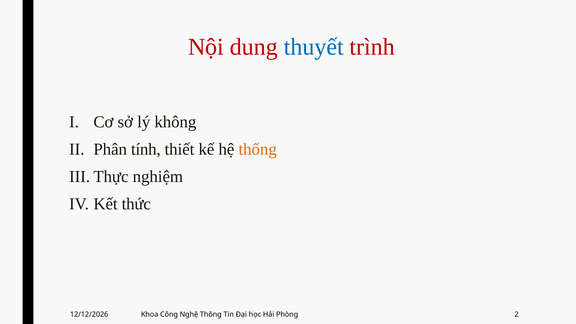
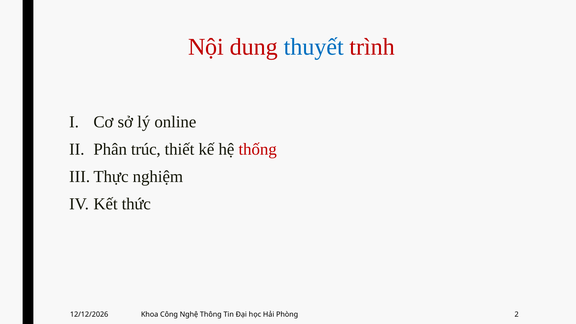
không: không -> online (175, 122)
tính: tính -> trúc (146, 149)
thống colour: orange -> red (258, 149)
